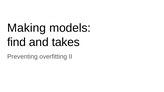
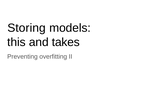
Making: Making -> Storing (27, 28)
find: find -> this (16, 42)
